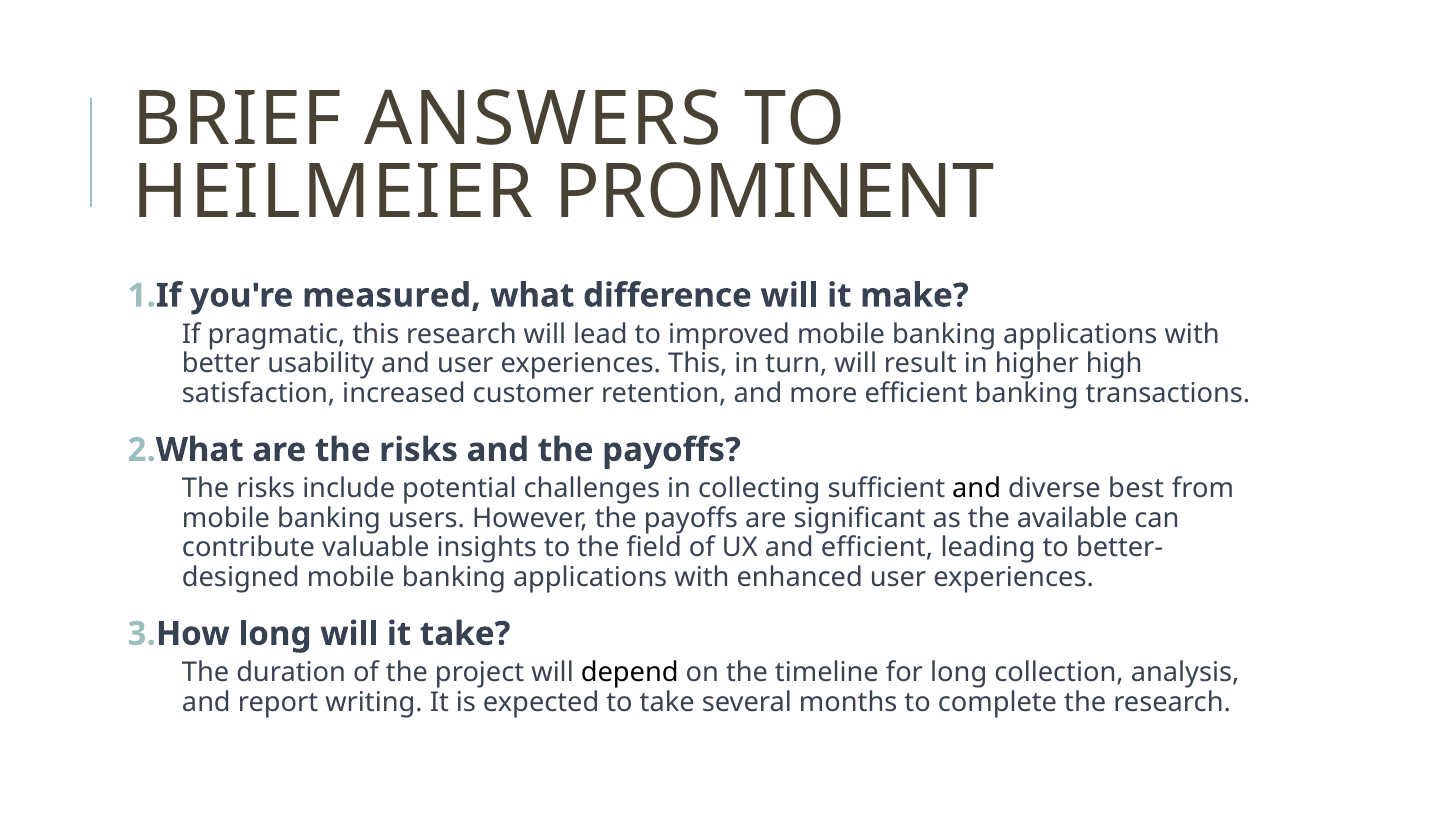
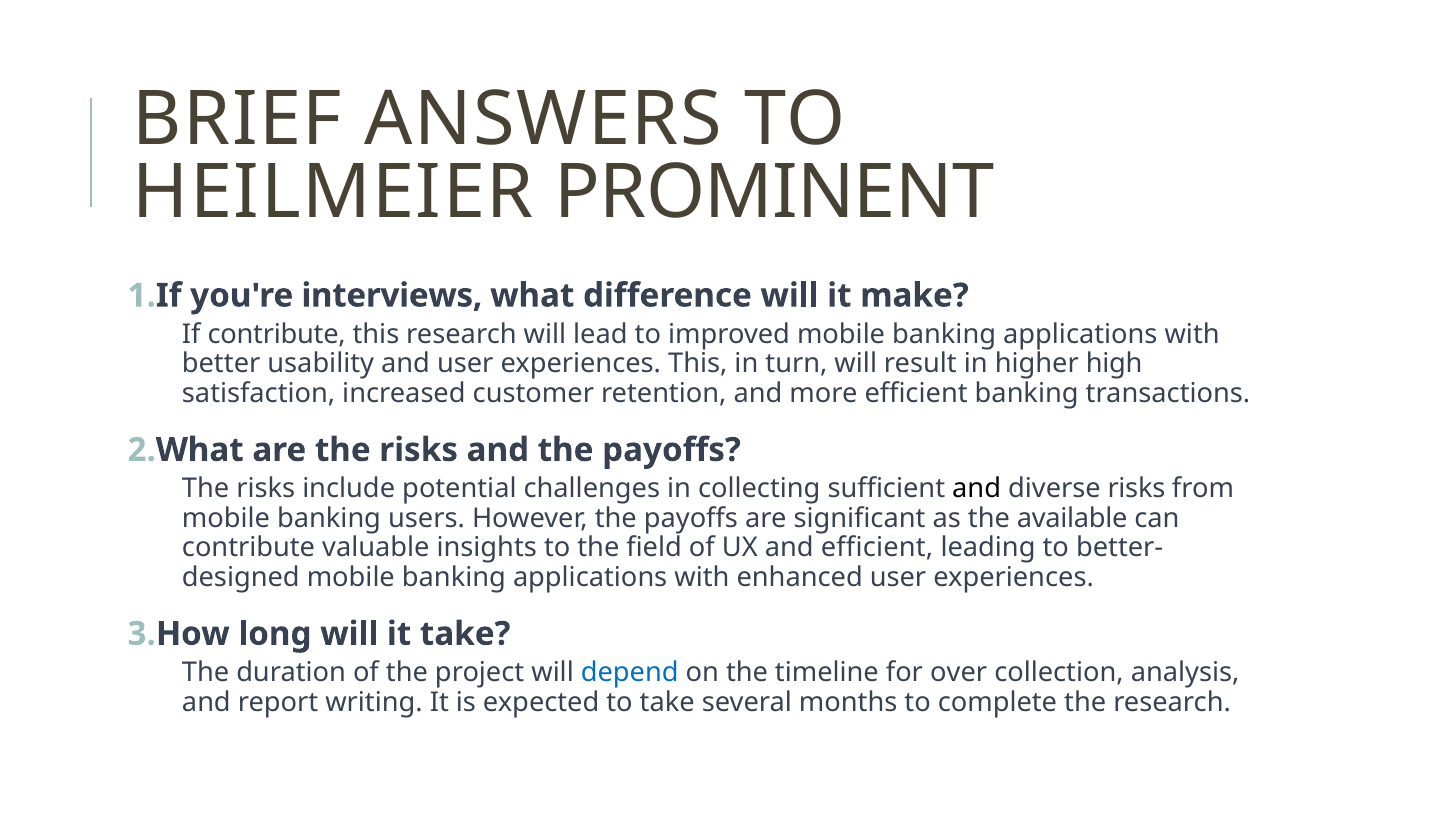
measured: measured -> interviews (392, 296)
If pragmatic: pragmatic -> contribute (277, 334)
diverse best: best -> risks (1136, 489)
depend colour: black -> blue (630, 673)
for long: long -> over (959, 673)
